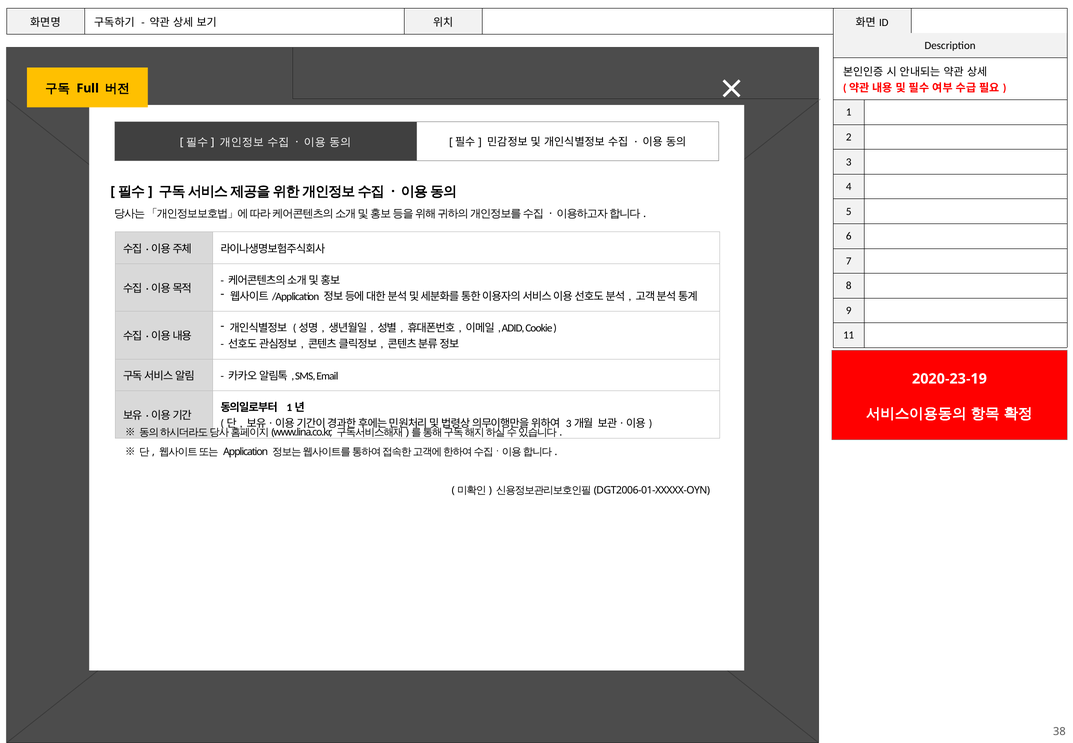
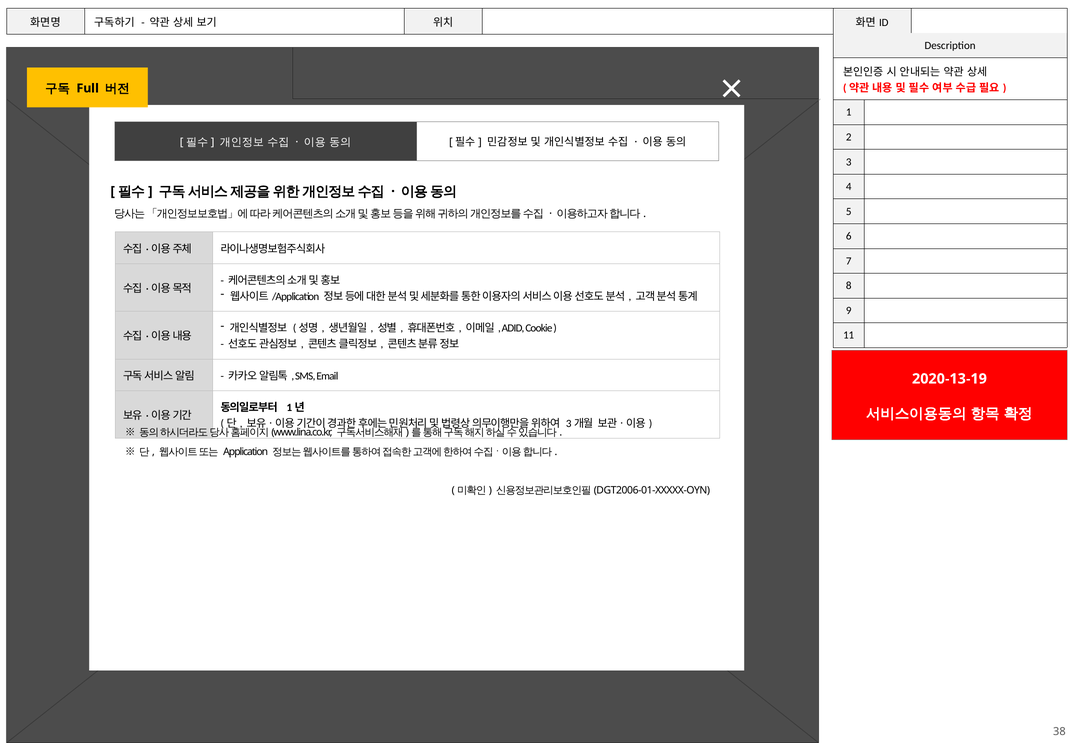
2020-23-19: 2020-23-19 -> 2020-13-19 (949, 379)
